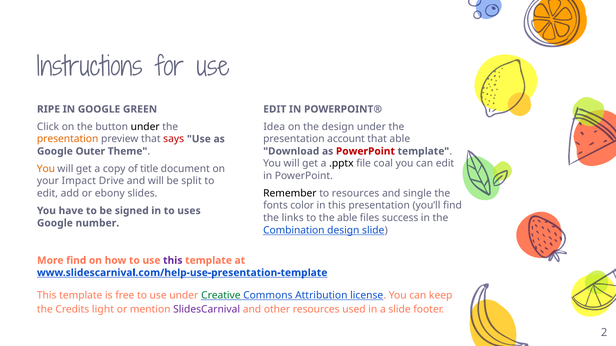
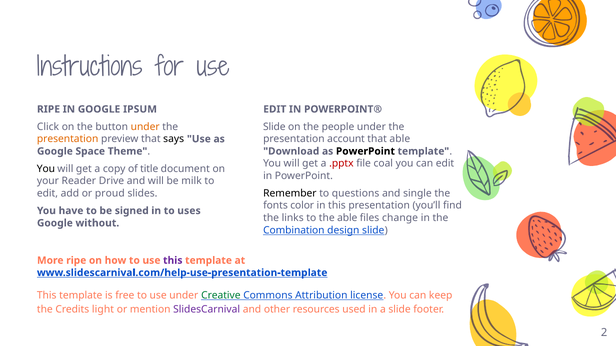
GREEN: GREEN -> IPSUM (140, 109)
under colour: black -> orange (145, 127)
Idea: Idea -> Slide (274, 127)
the design: design -> people (338, 127)
says colour: red -> black (174, 139)
Outer: Outer -> Space (90, 151)
PowerPoint colour: red -> black (365, 151)
.pptx colour: black -> red (341, 164)
You colour: orange -> black (46, 169)
Impact: Impact -> Reader (79, 181)
split: split -> milk (192, 181)
ebony: ebony -> proud (110, 194)
to resources: resources -> questions (356, 194)
success: success -> change (400, 218)
number: number -> without (97, 223)
More find: find -> ripe (76, 261)
